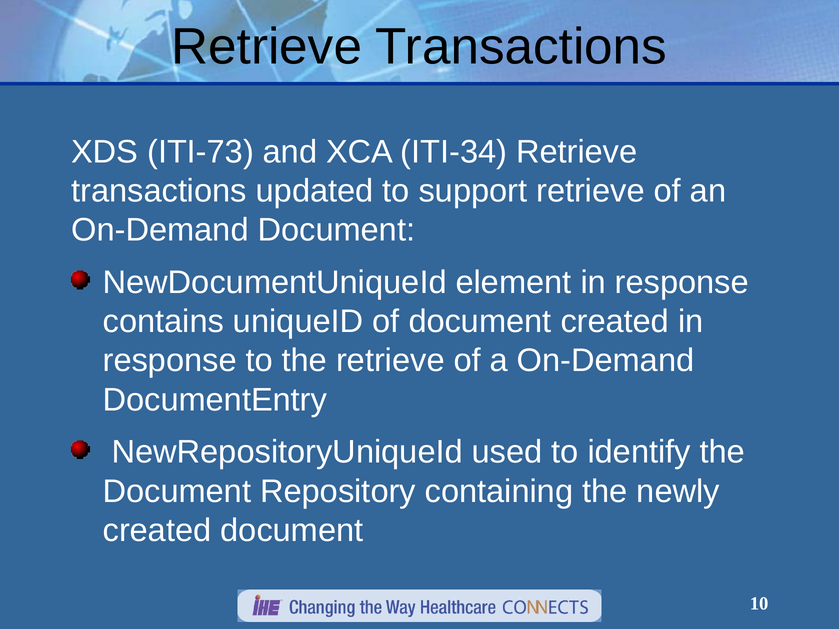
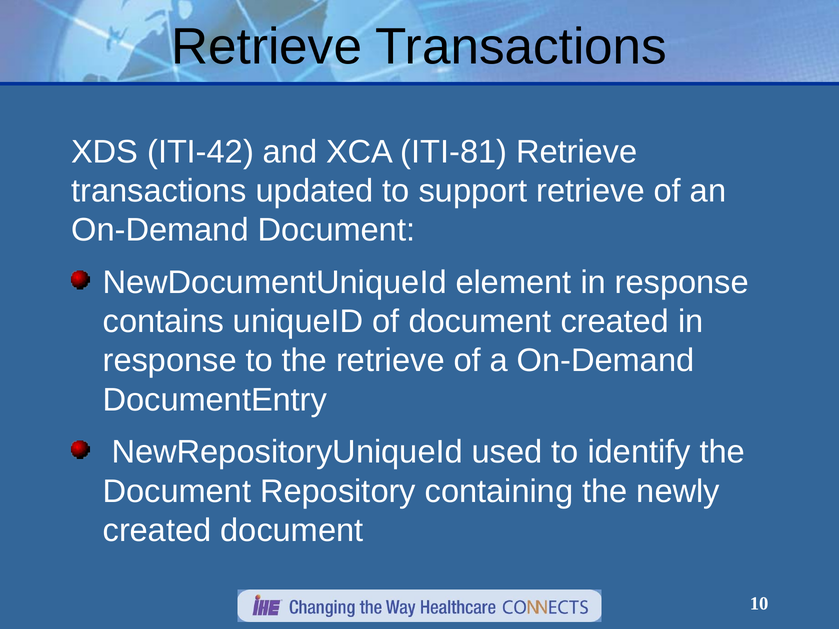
ITI-73: ITI-73 -> ITI-42 (201, 152)
ITI-34: ITI-34 -> ITI-81 (454, 152)
